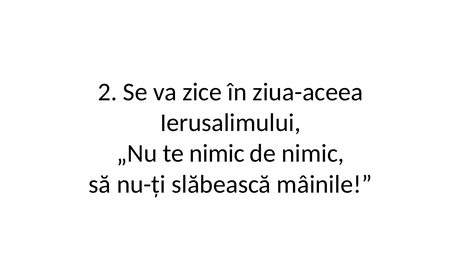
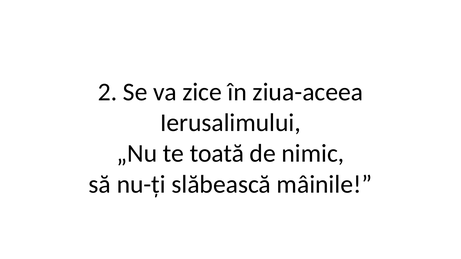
te nimic: nimic -> toată (217, 154)
